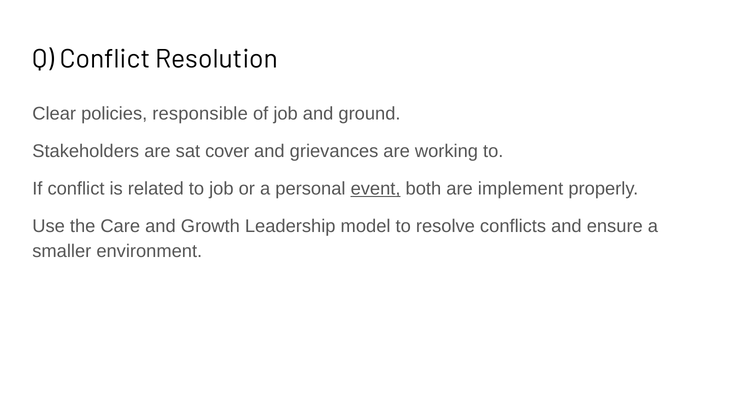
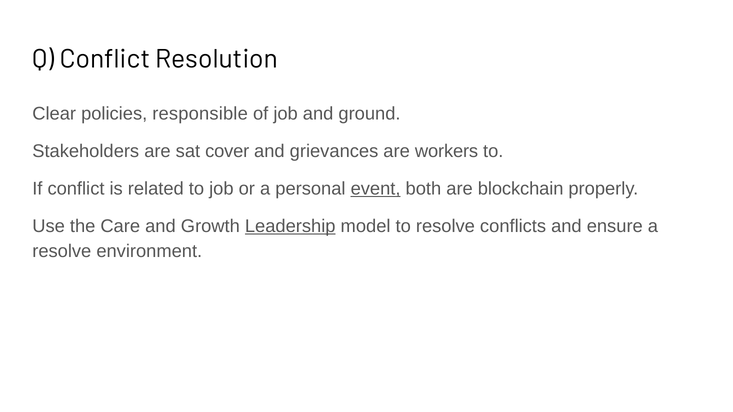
working: working -> workers (447, 151)
implement: implement -> blockchain (521, 189)
Leadership underline: none -> present (290, 226)
smaller: smaller -> resolve (62, 251)
